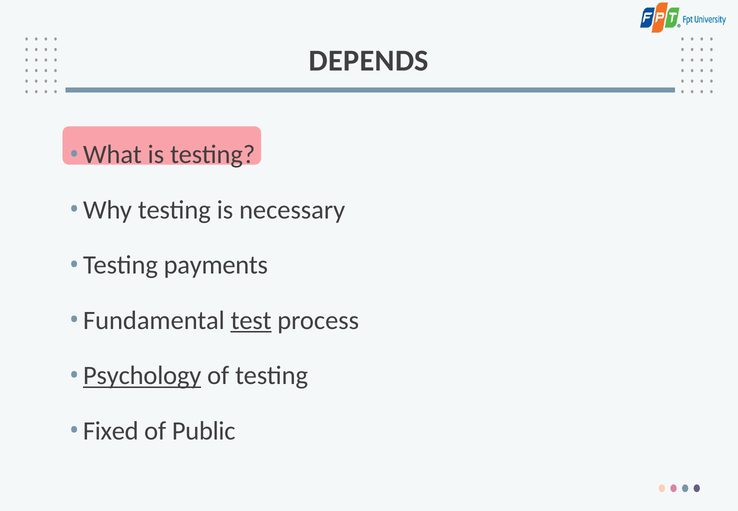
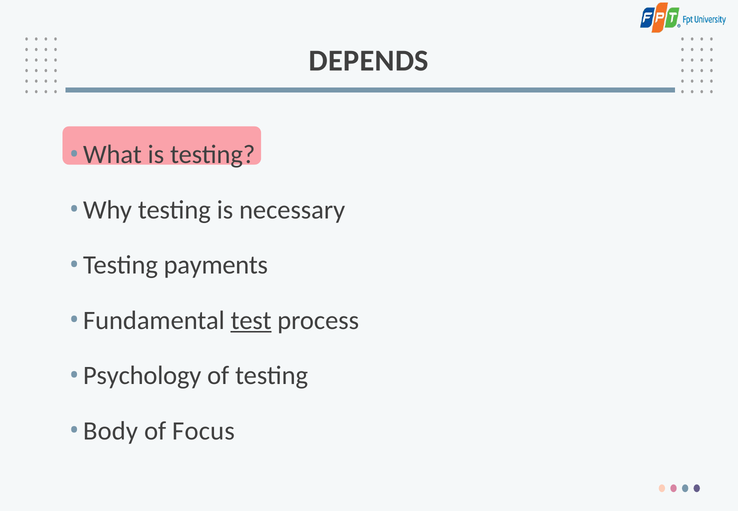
Psychology underline: present -> none (142, 376)
Fixed: Fixed -> Body (111, 431)
Public: Public -> Focus (203, 431)
